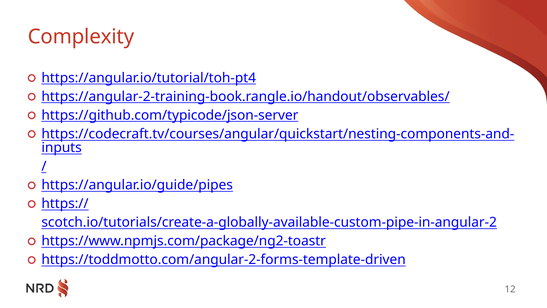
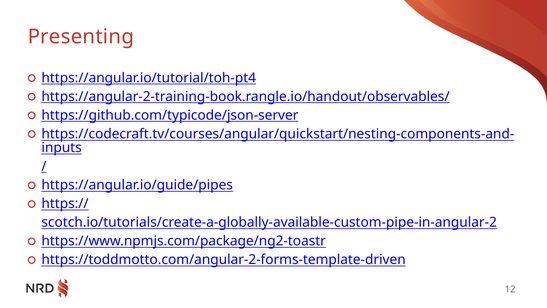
Complexity: Complexity -> Presenting (81, 37)
